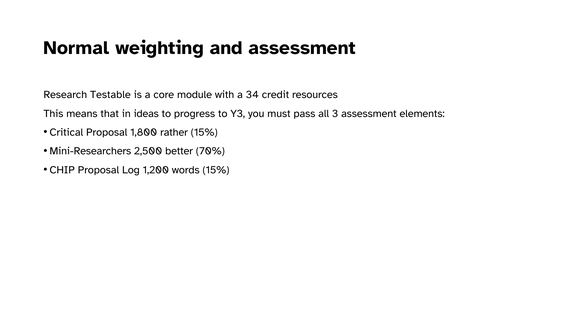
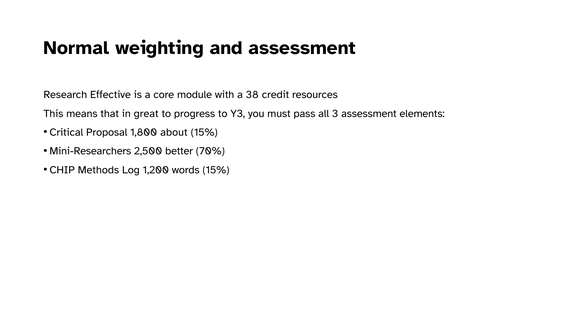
Testable: Testable -> Effective (110, 95)
34: 34 -> 38 (252, 95)
ideas: ideas -> great (146, 114)
rather: rather -> about (174, 132)
CHIP Proposal: Proposal -> Methods (98, 170)
